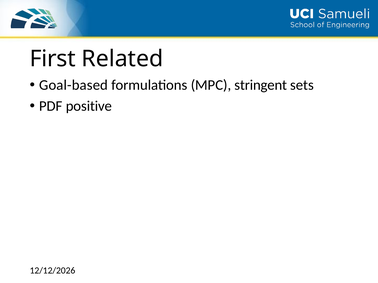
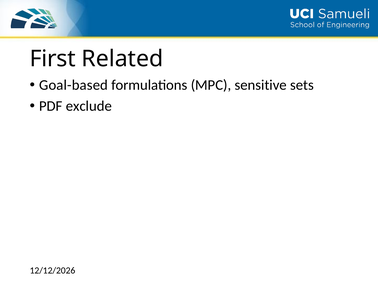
stringent: stringent -> sensitive (261, 85)
positive: positive -> exclude (89, 106)
